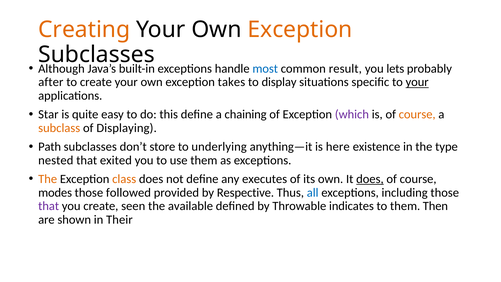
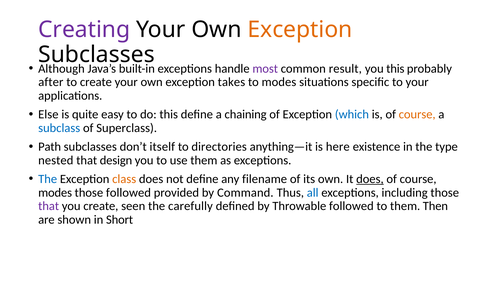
Creating colour: orange -> purple (84, 30)
most colour: blue -> purple (265, 69)
you lets: lets -> this (395, 69)
to display: display -> modes (279, 82)
your underline: present -> none (417, 82)
Star: Star -> Else (48, 114)
which colour: purple -> blue (352, 114)
subclass colour: orange -> blue (59, 128)
Displaying: Displaying -> Superclass (127, 128)
store: store -> itself (162, 147)
underlying: underlying -> directories (219, 147)
exited: exited -> design (116, 160)
The colour: orange -> blue (48, 179)
executes: executes -> filename (265, 179)
Respective: Respective -> Command (245, 192)
available: available -> carefully (190, 206)
Throwable indicates: indicates -> followed (351, 206)
Their: Their -> Short (120, 219)
